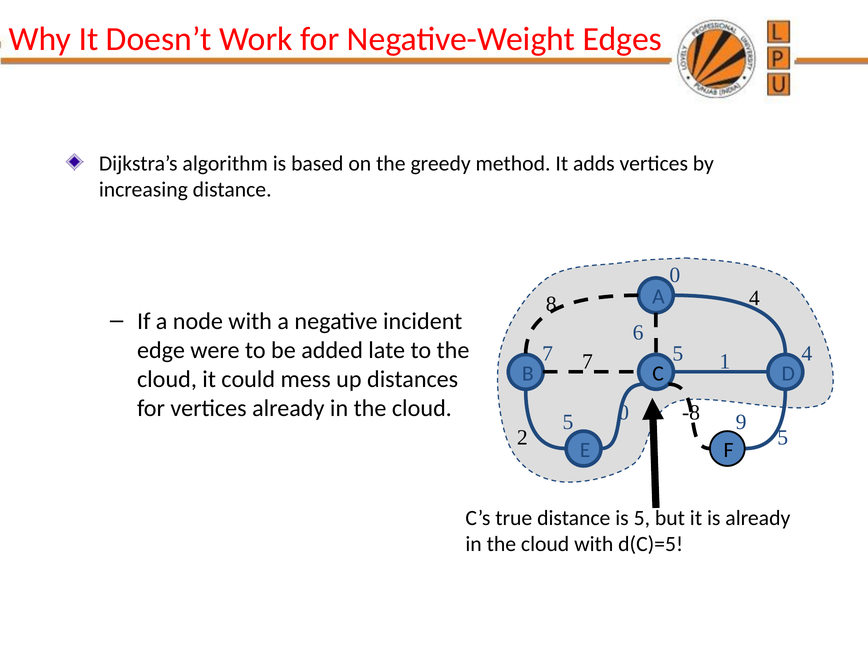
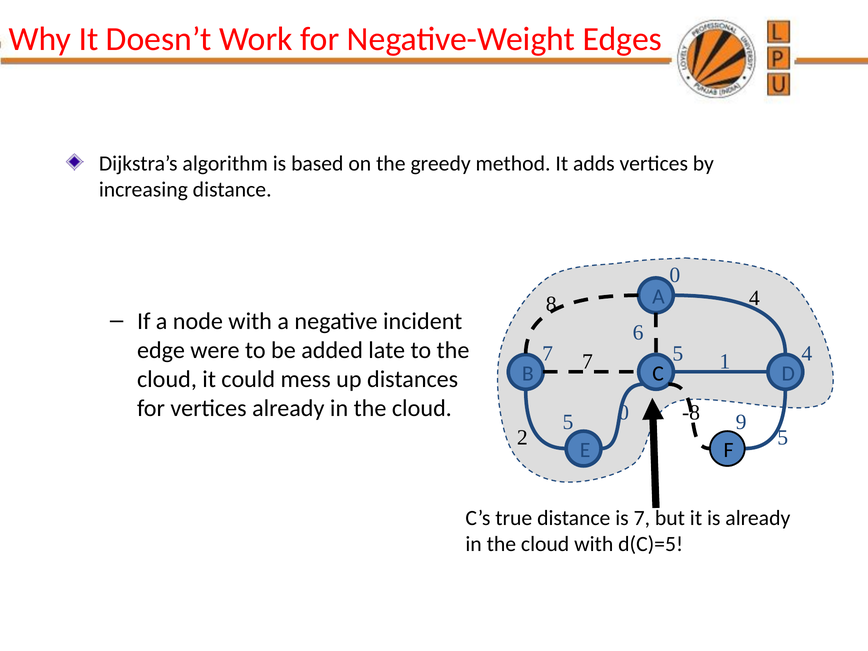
is 5: 5 -> 7 (642, 518)
